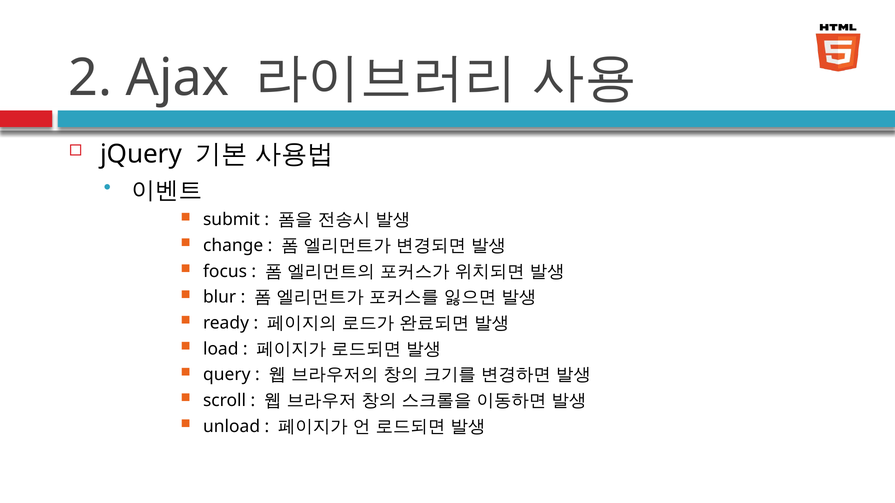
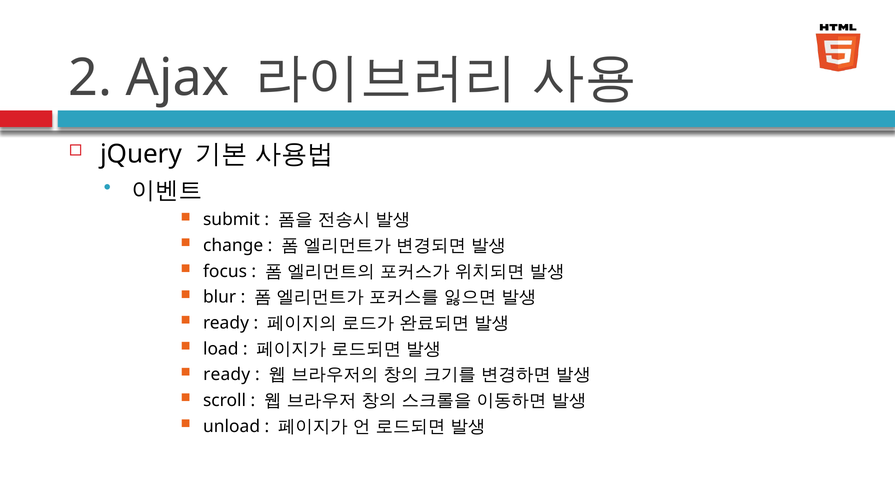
query: query -> ready (227, 375)
